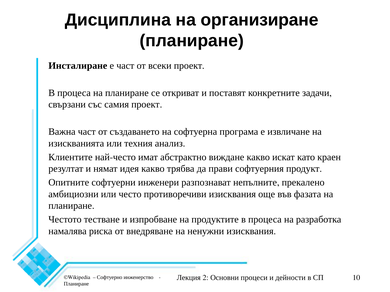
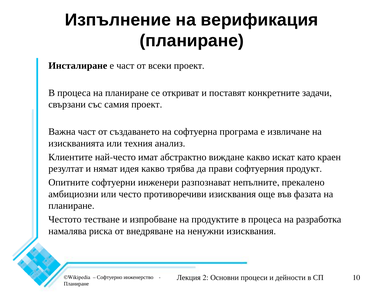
Дисциплина: Дисциплина -> Изпълнение (118, 20)
организиране: организиране -> верификация (260, 20)
